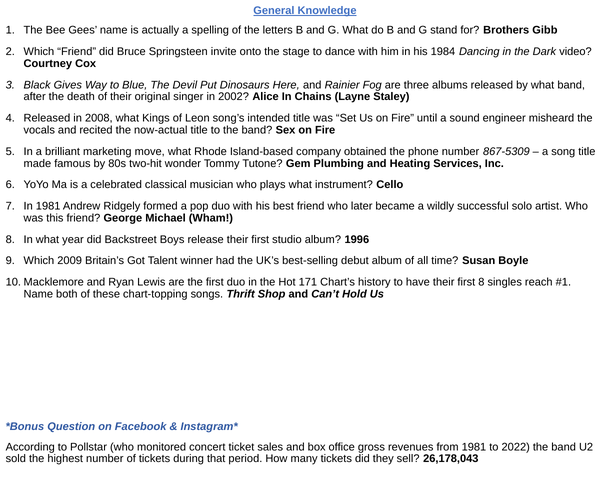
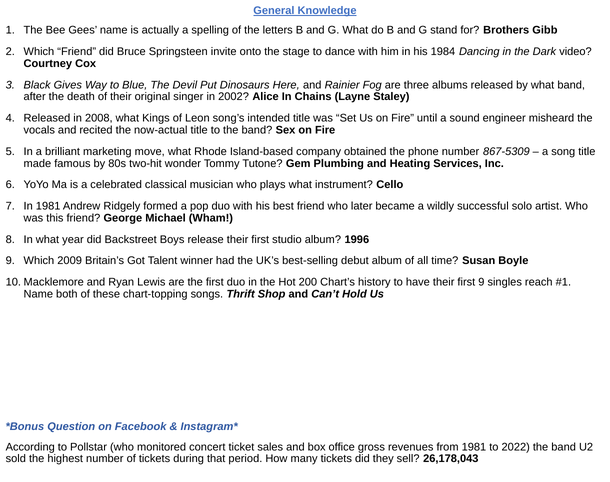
171: 171 -> 200 (308, 282)
first 8: 8 -> 9 (481, 282)
